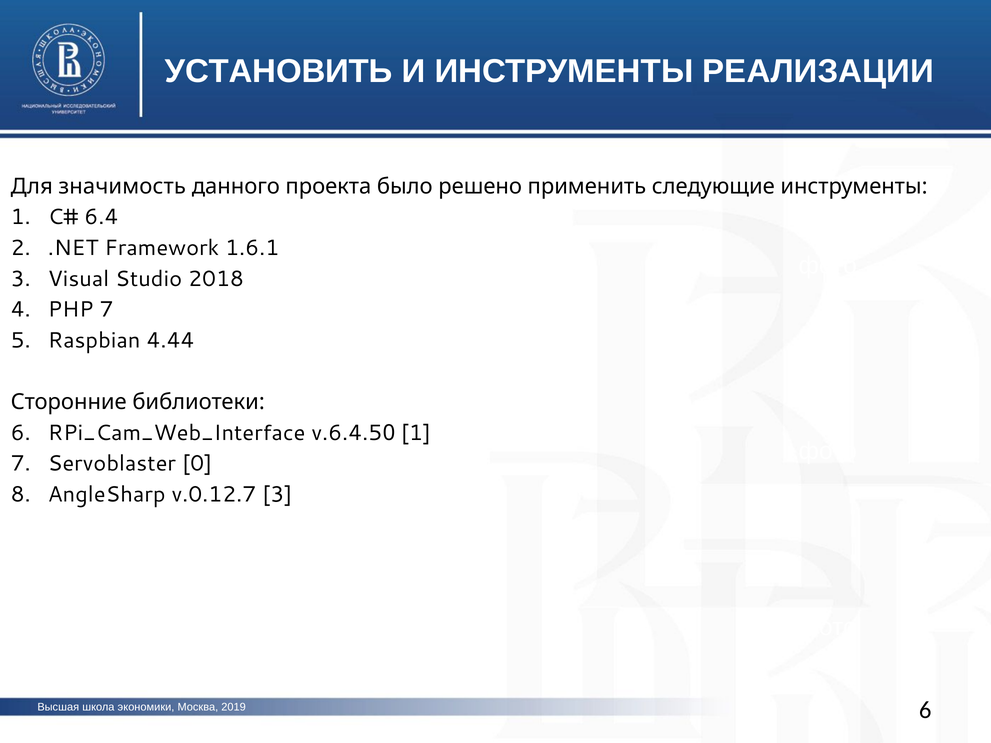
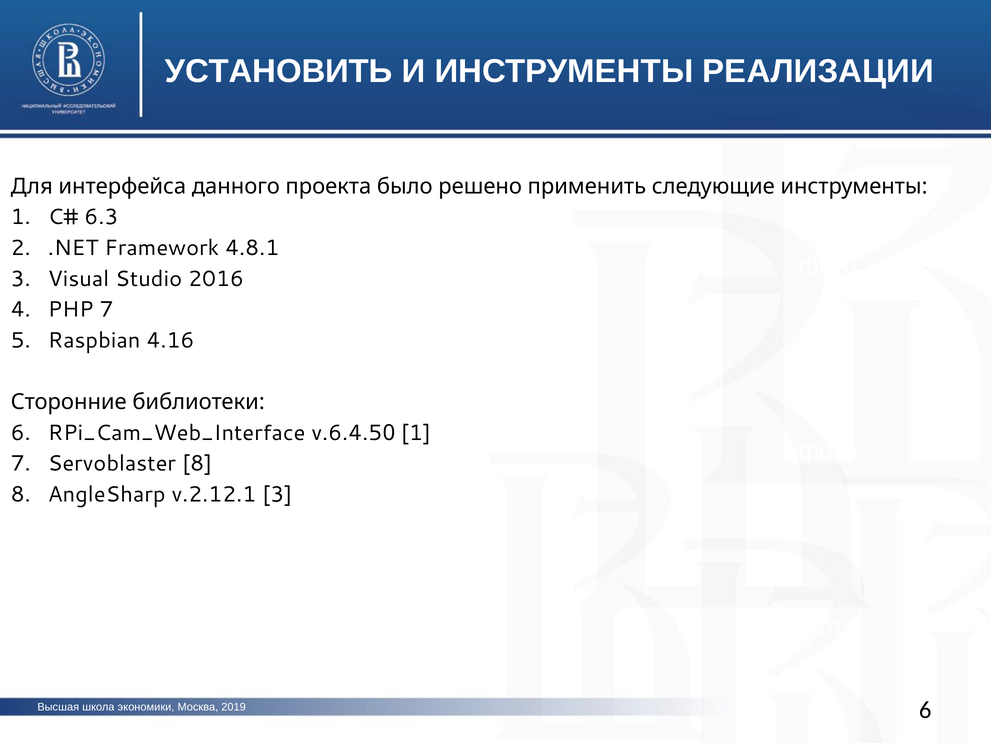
значимость: значимость -> интерфейса (122, 186)
6.4: 6.4 -> 6.3 (101, 217)
1.6.1: 1.6.1 -> 4.8.1 (252, 248)
2018: 2018 -> 2016 (216, 279)
4.44: 4.44 -> 4.16 (170, 341)
Servoblaster 0: 0 -> 8 (197, 464)
v.0.12.7: v.0.12.7 -> v.2.12.1 (214, 495)
